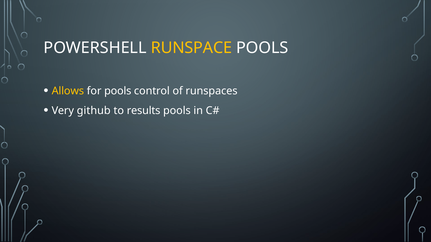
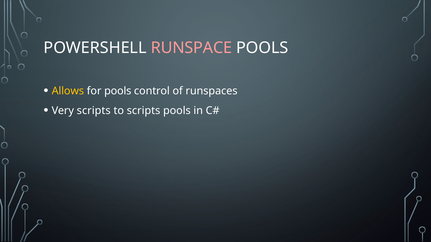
RUNSPACE colour: yellow -> pink (191, 48)
Very github: github -> scripts (94, 111)
to results: results -> scripts (144, 111)
